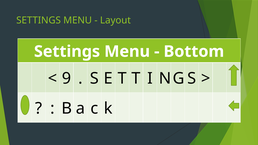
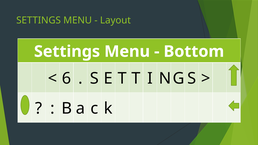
9: 9 -> 6 (66, 78)
